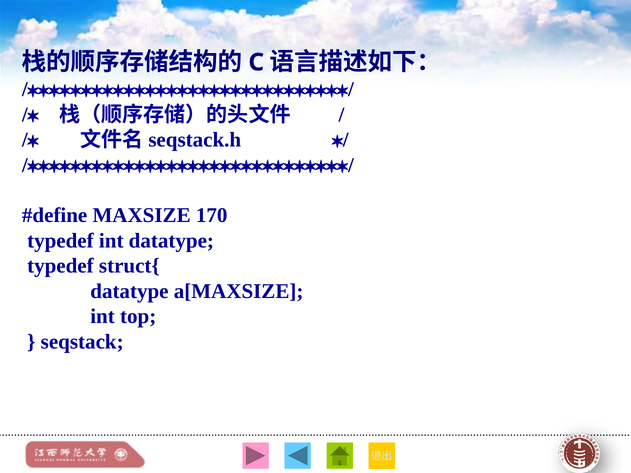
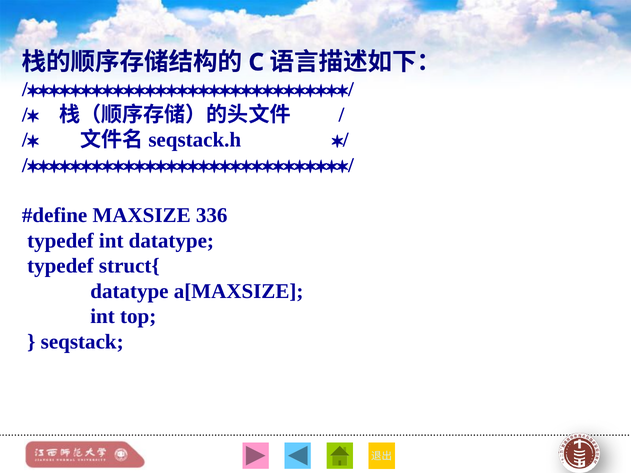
170: 170 -> 336 (212, 216)
